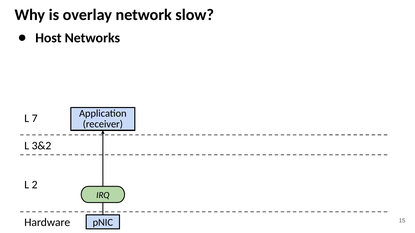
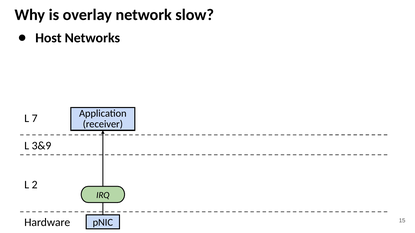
3&2: 3&2 -> 3&9 (41, 146)
